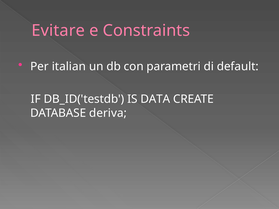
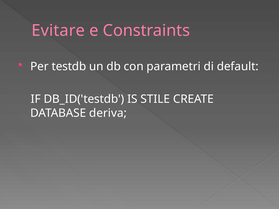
italian: italian -> testdb (69, 67)
DATA: DATA -> STILE (155, 99)
